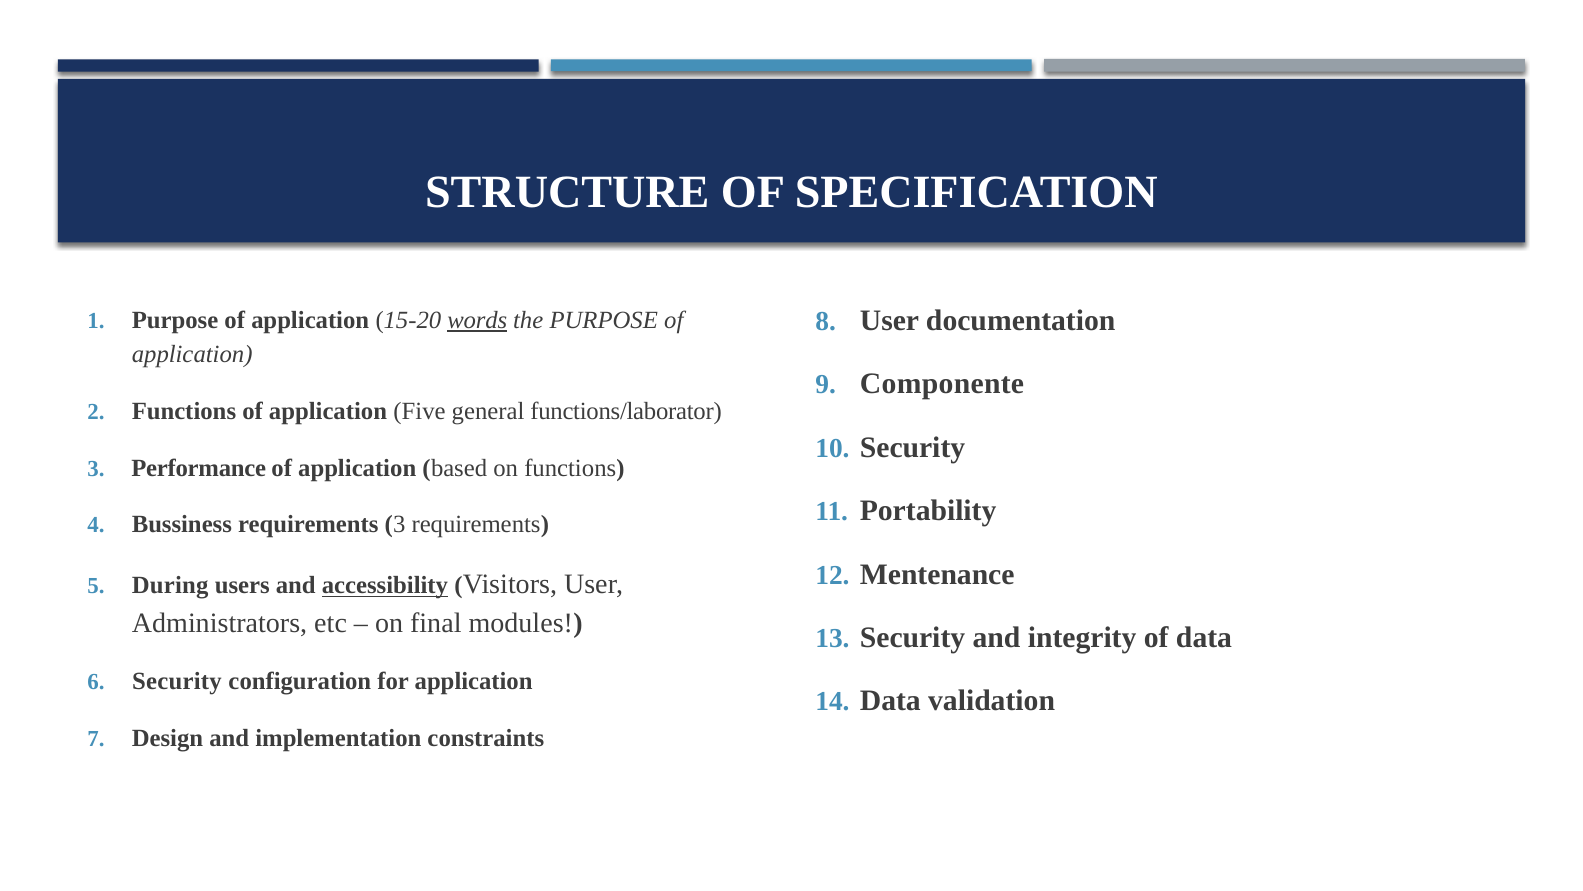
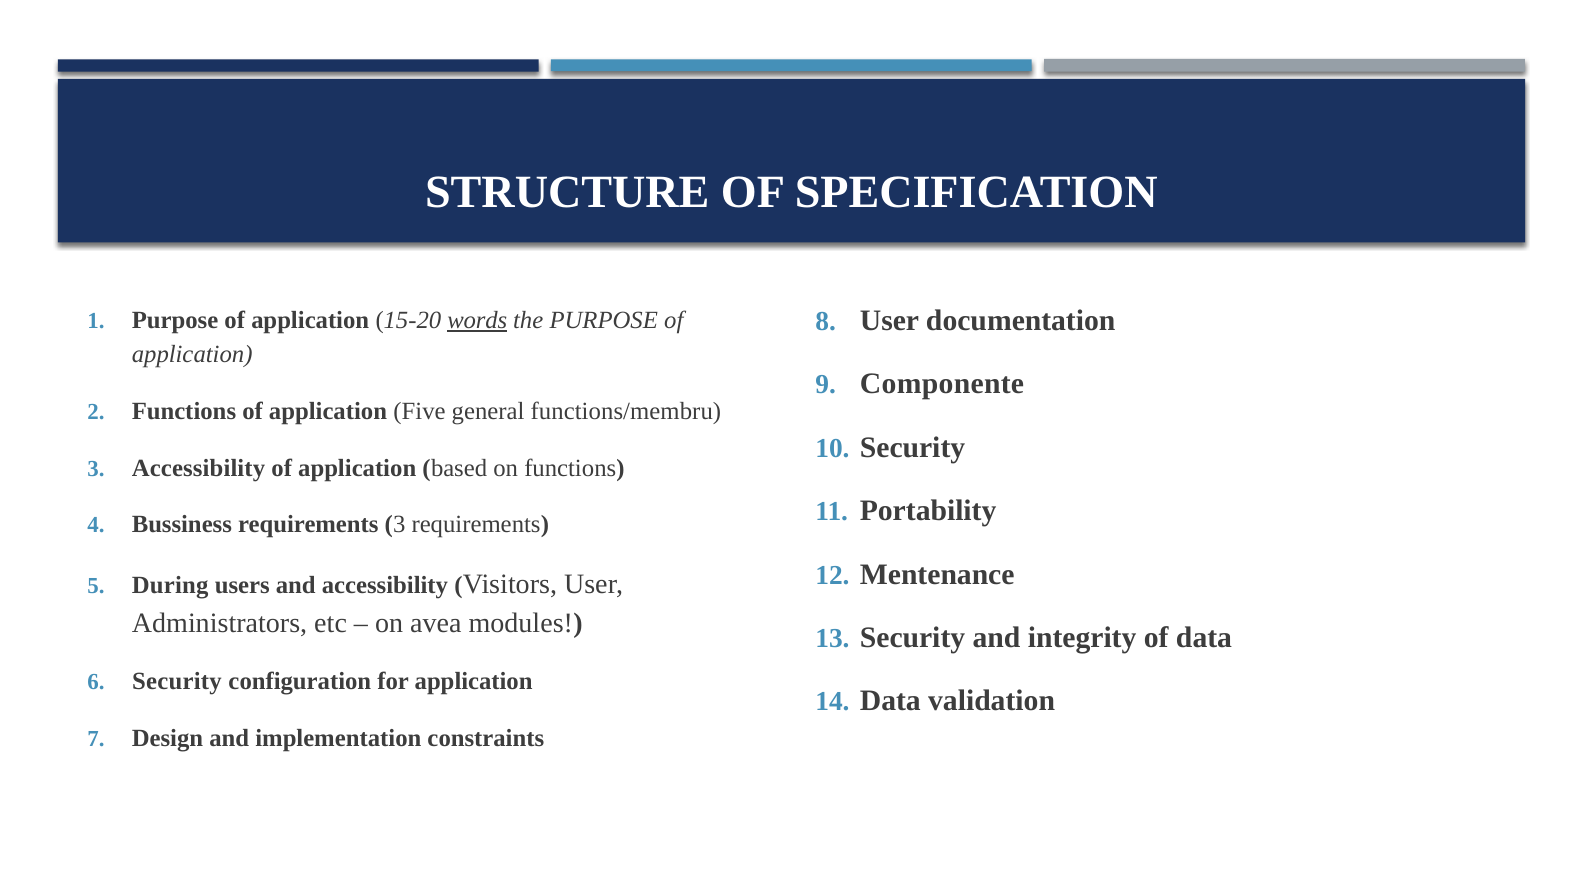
functions/laborator: functions/laborator -> functions/membru (626, 411)
3 Performance: Performance -> Accessibility (199, 468)
accessibility underline: present -> none (385, 585)
final: final -> avea (436, 623)
